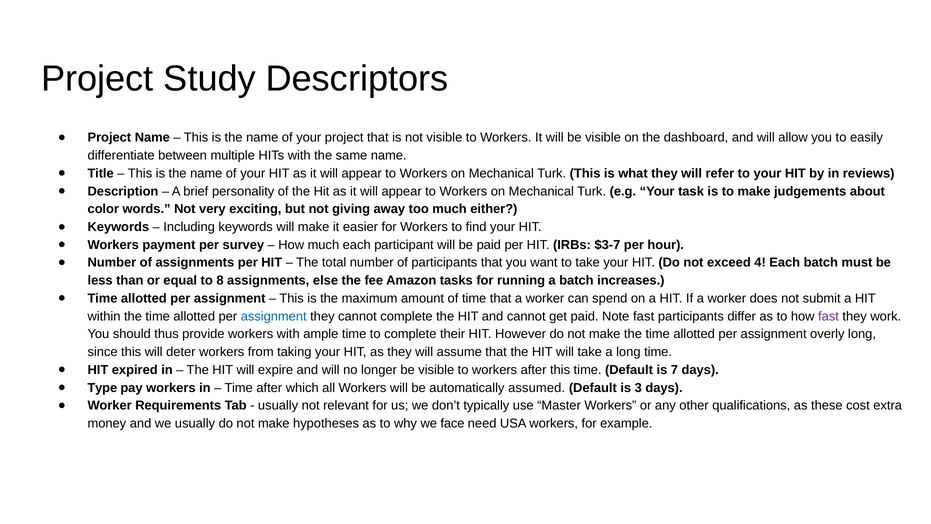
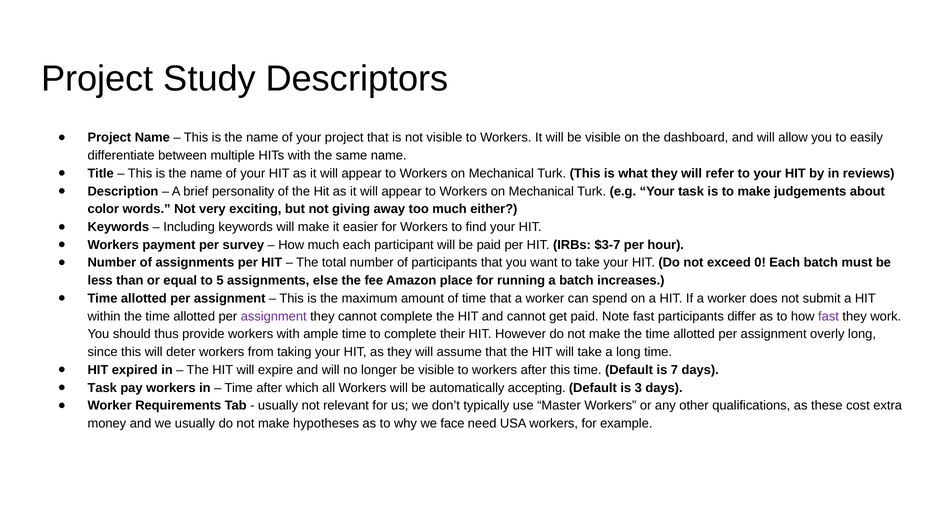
4: 4 -> 0 (760, 263)
8: 8 -> 5 (220, 280)
tasks: tasks -> place (456, 280)
assignment colour: blue -> purple (274, 316)
Type: Type -> Task (102, 388)
assumed: assumed -> accepting (537, 388)
